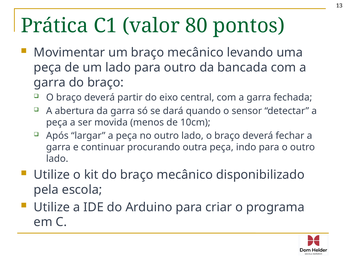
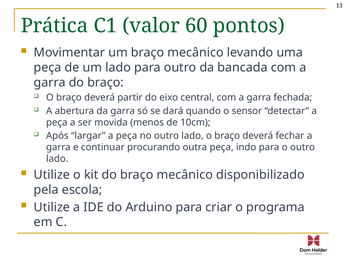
80: 80 -> 60 (196, 26)
